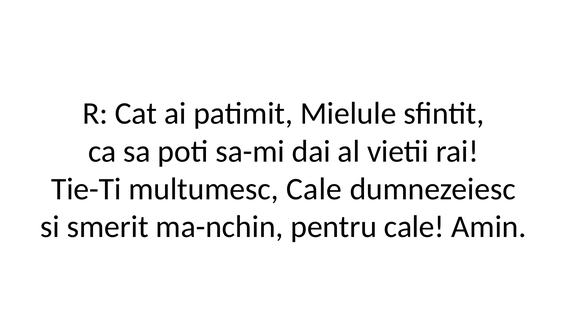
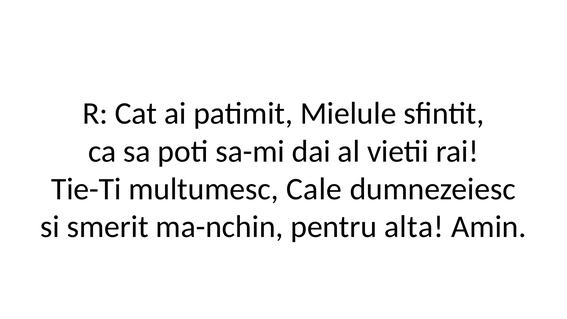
pentru cale: cale -> alta (414, 227)
